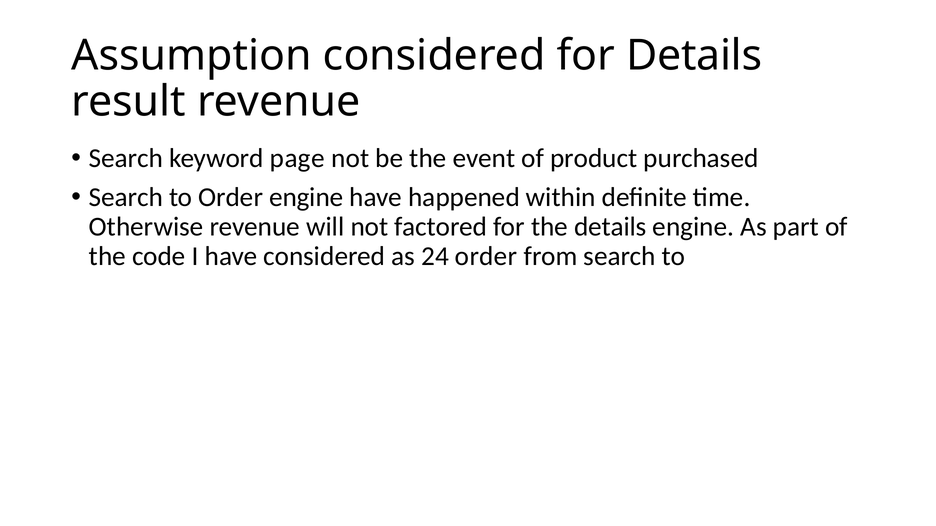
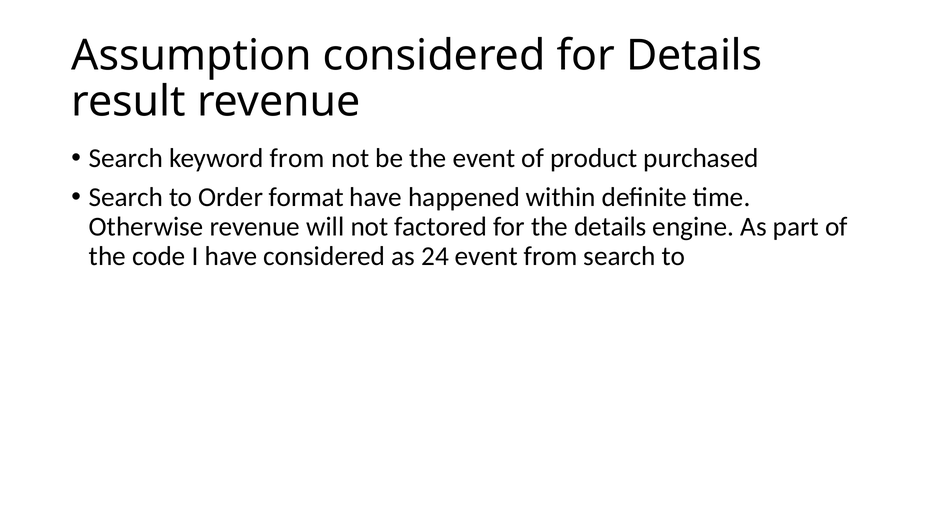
keyword page: page -> from (297, 158)
Order engine: engine -> format (306, 197)
24 order: order -> event (486, 256)
